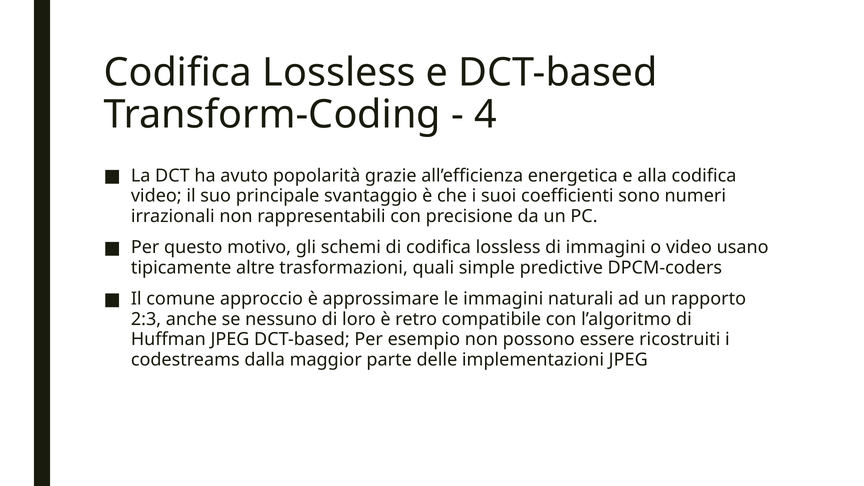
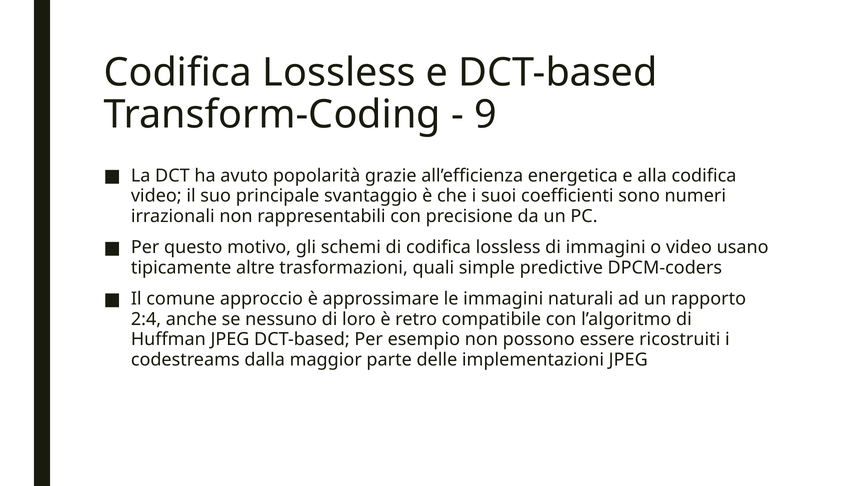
4: 4 -> 9 (486, 115)
2:3: 2:3 -> 2:4 (146, 319)
